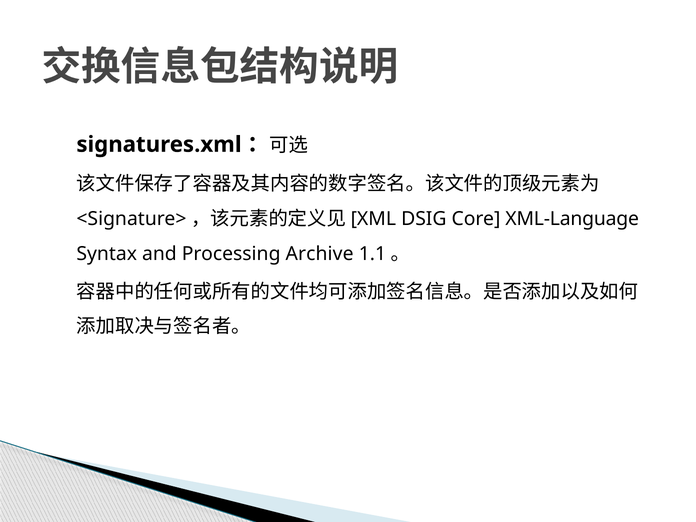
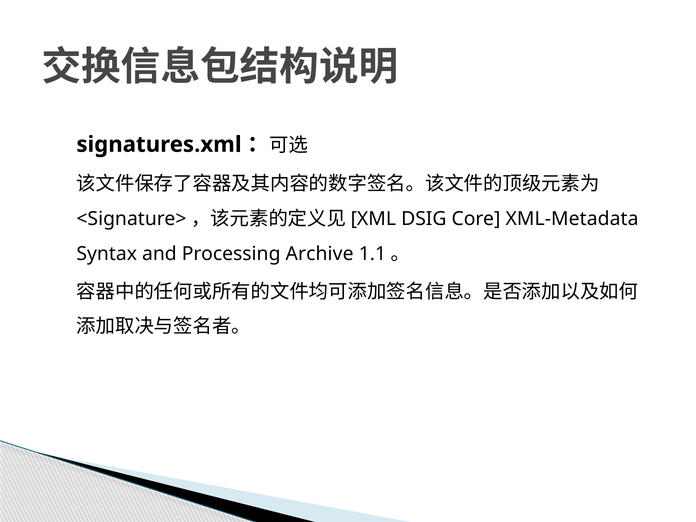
XML-Language: XML-Language -> XML-Metadata (572, 219)
